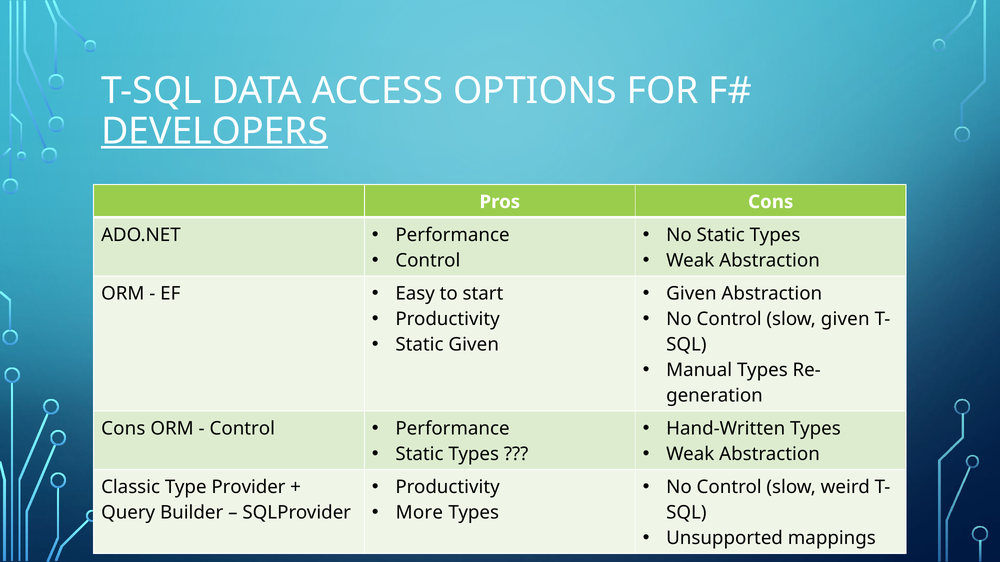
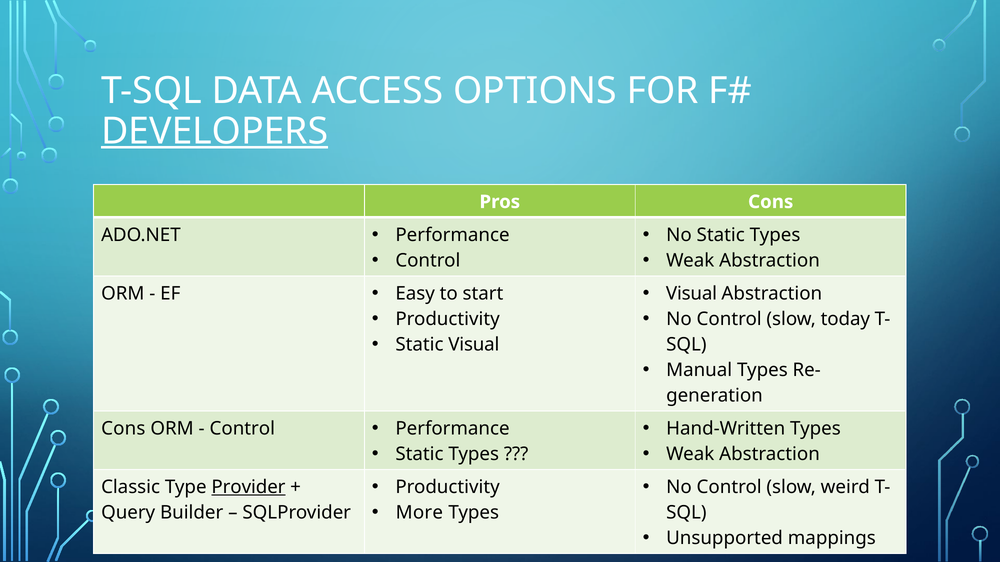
Given: Given -> Visual (692, 294)
slow given: given -> today (845, 319)
Static Given: Given -> Visual (474, 345)
Provider underline: none -> present (248, 487)
